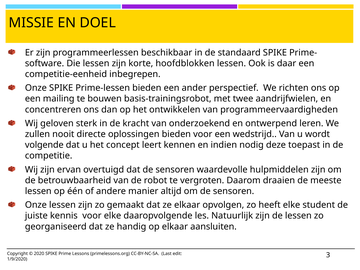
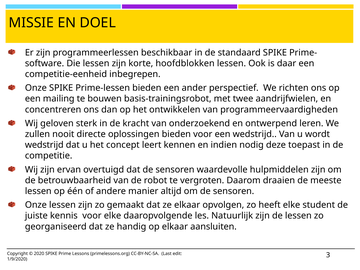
volgende: volgende -> wedstrijd (44, 145)
